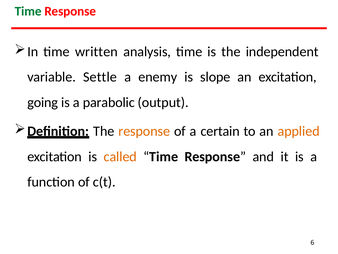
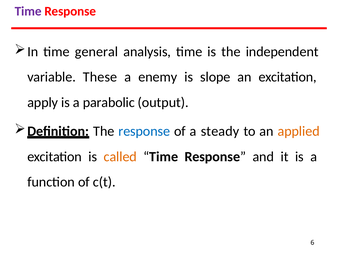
Time colour: green -> purple (28, 11)
written: written -> general (96, 52)
Settle: Settle -> These (100, 77)
going: going -> apply (43, 102)
response colour: orange -> blue (144, 131)
certain: certain -> steady (220, 131)
